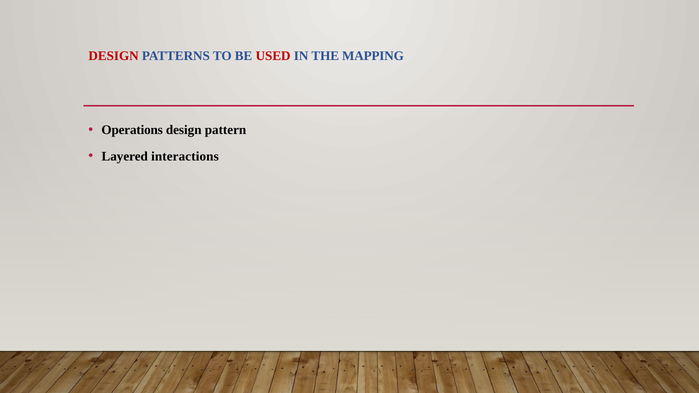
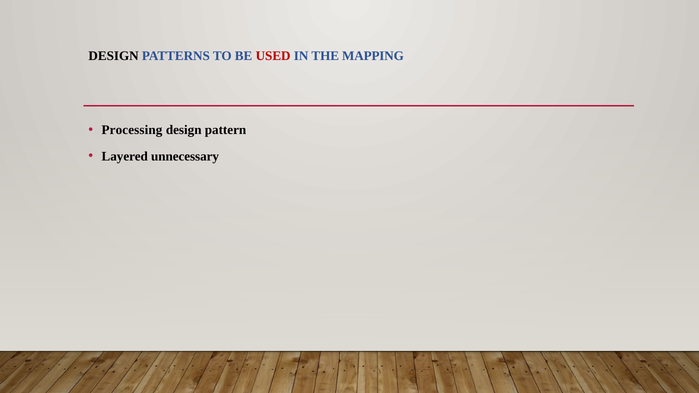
DESIGN colour: red -> black (114, 56)
Operations: Operations -> Processing (132, 130)
interactions: interactions -> unnecessary (185, 156)
